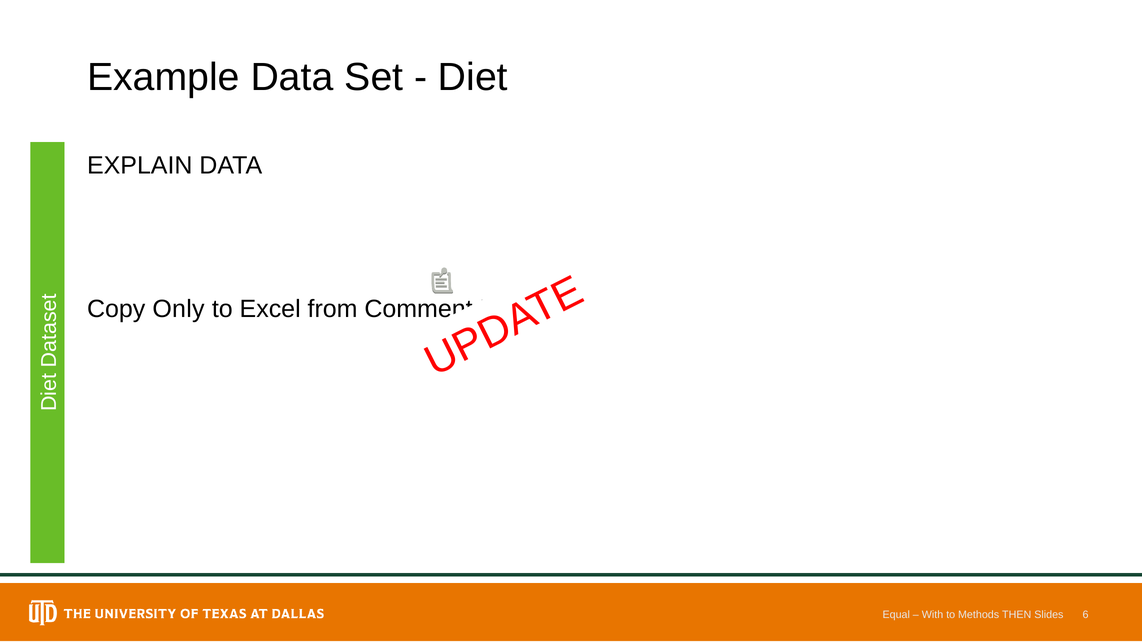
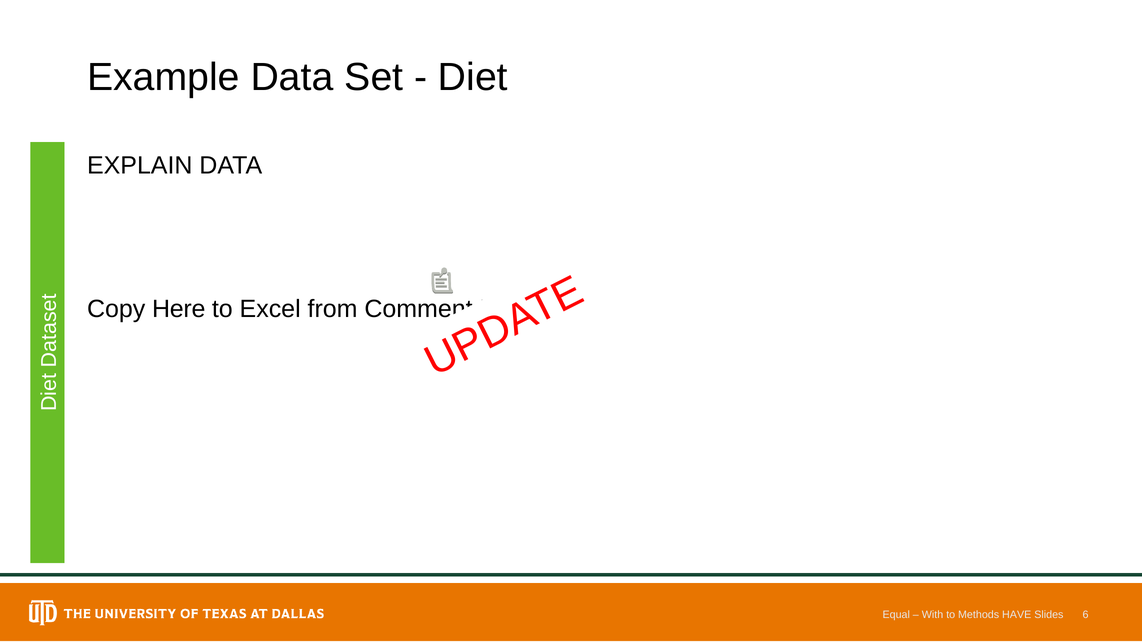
Copy Only: Only -> Here (179, 309)
THEN: THEN -> HAVE (1017, 615)
